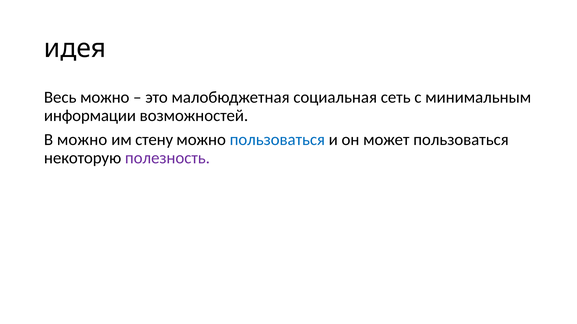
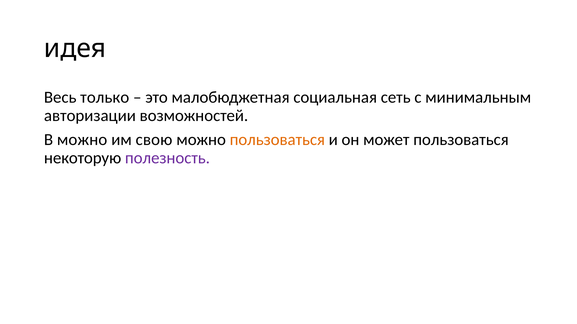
Весь можно: можно -> только (105, 98)
информации: информации -> авторизации (90, 116)
стену: стену -> свою (154, 140)
пользоваться colour: blue -> orange (277, 140)
